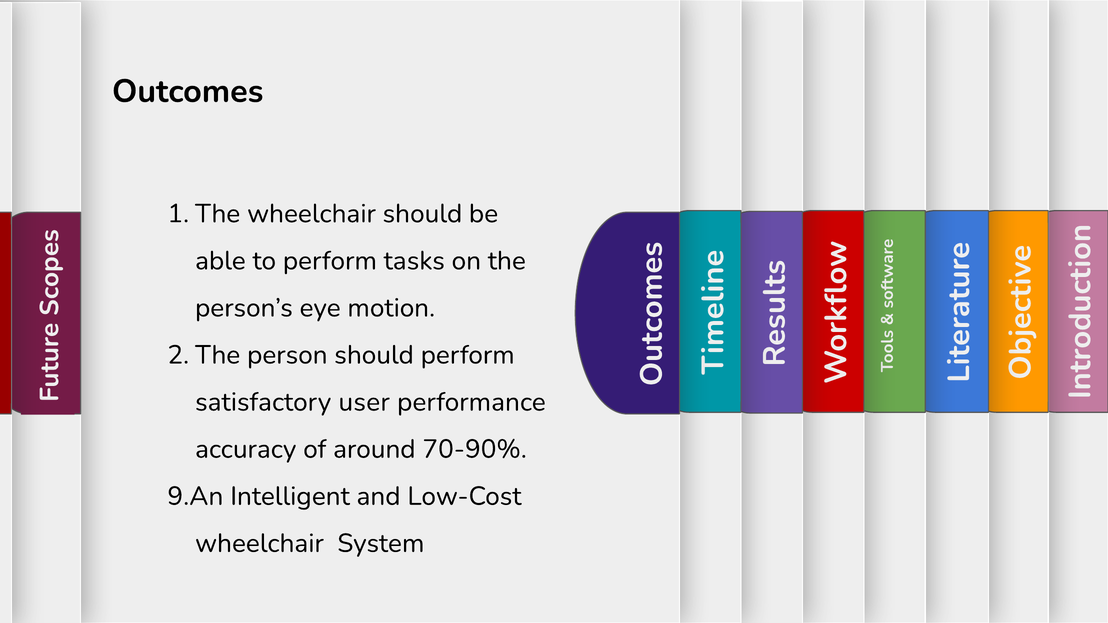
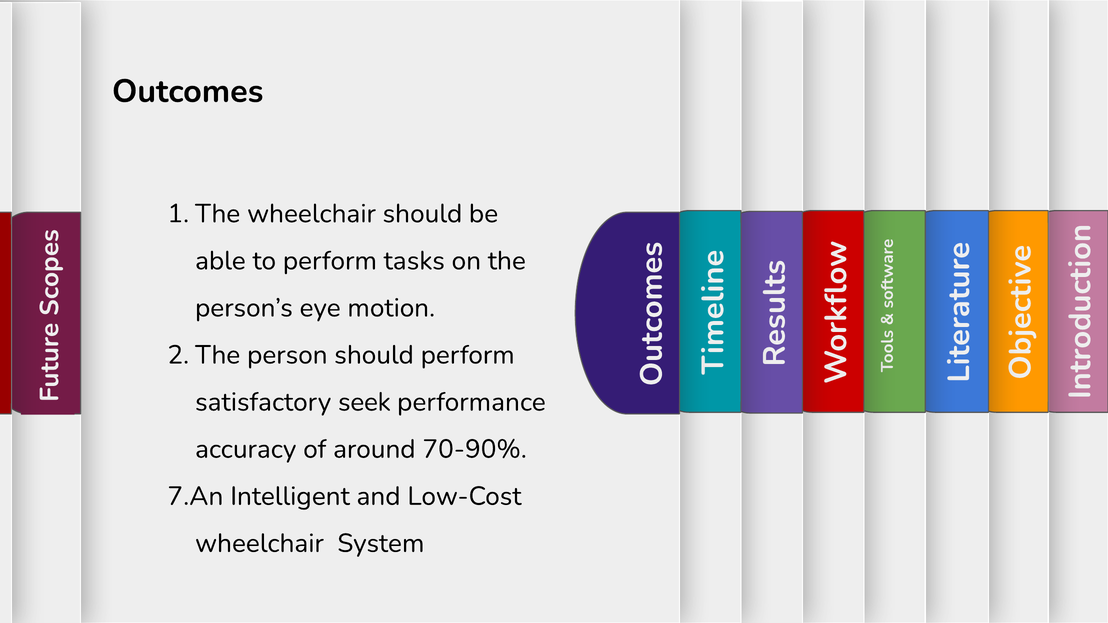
user: user -> seek (364, 402)
9.An: 9.An -> 7.An (195, 496)
